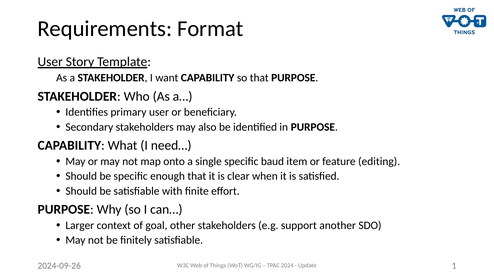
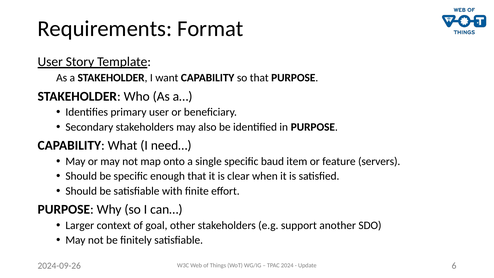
editing: editing -> servers (379, 161)
1: 1 -> 6 (454, 266)
